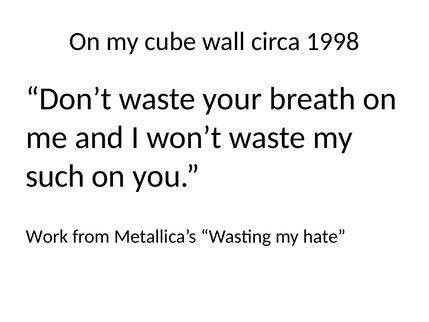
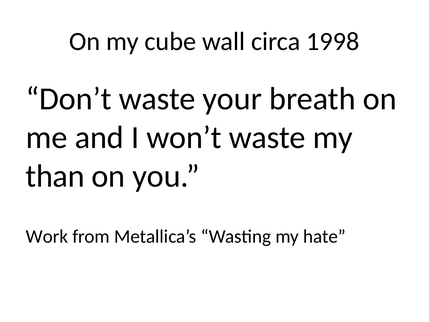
such: such -> than (55, 176)
